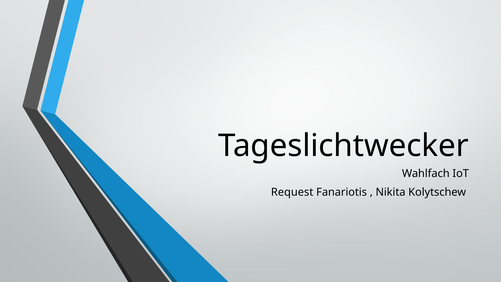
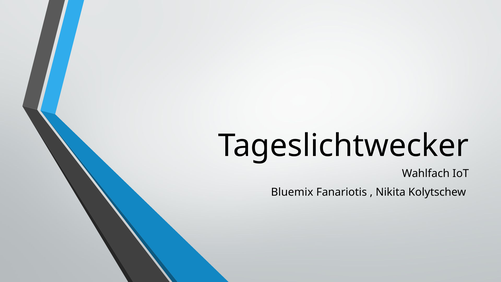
Request: Request -> Bluemix (292, 192)
